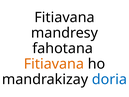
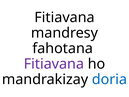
Fitiavana colour: orange -> purple (54, 64)
